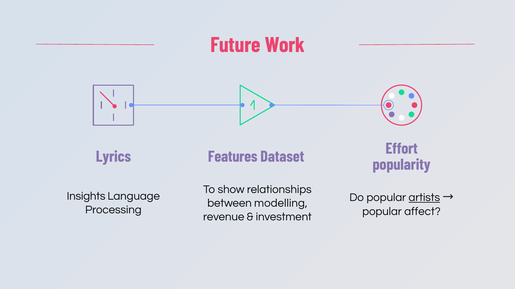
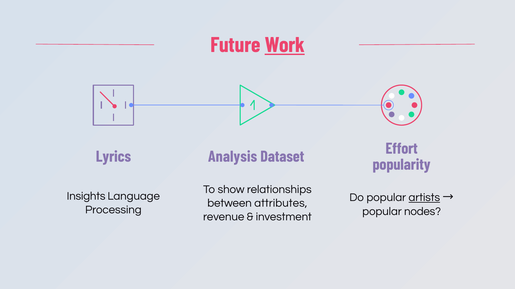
Work underline: none -> present (285, 45)
Features: Features -> Analysis (233, 157)
modelling: modelling -> attributes (281, 203)
affect: affect -> nodes (423, 212)
